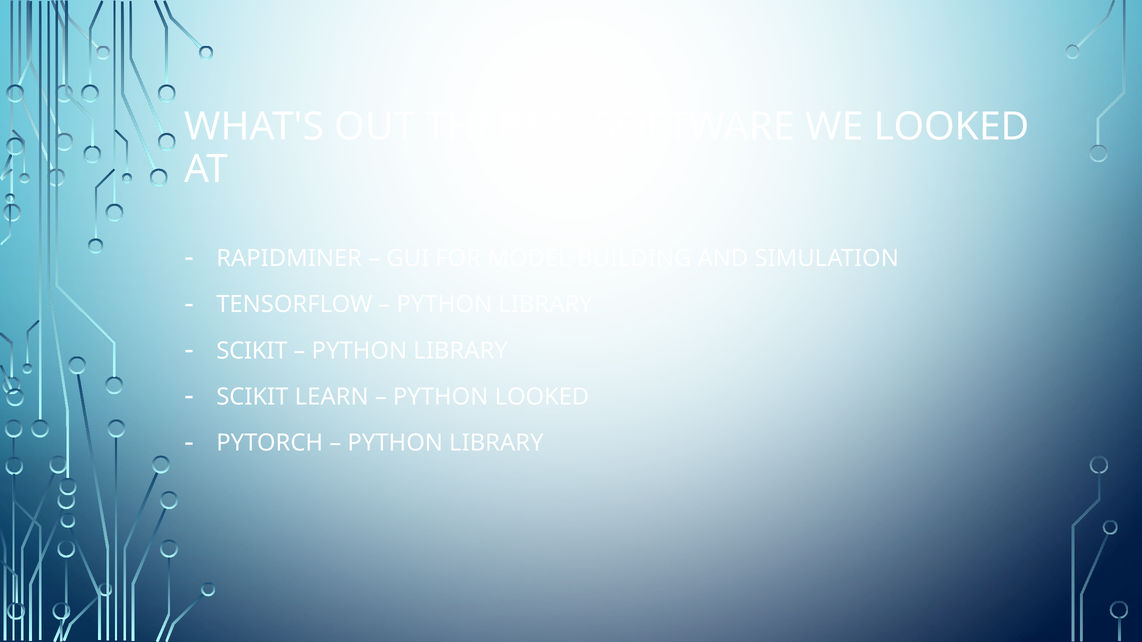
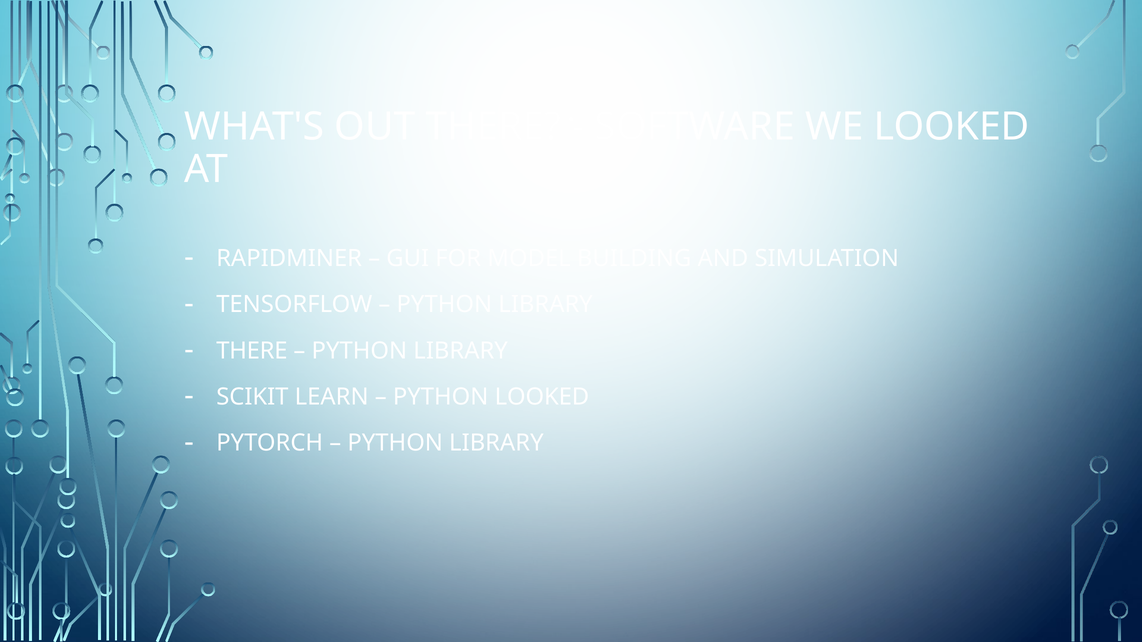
SCIKIT: SCIKIT -> THERE (252, 351)
